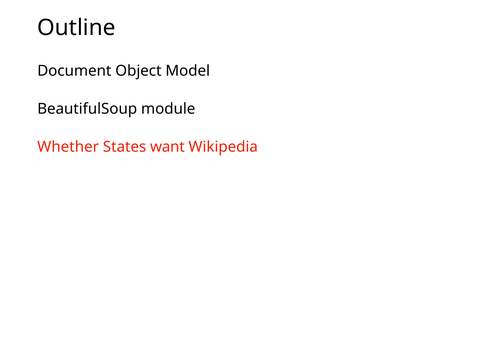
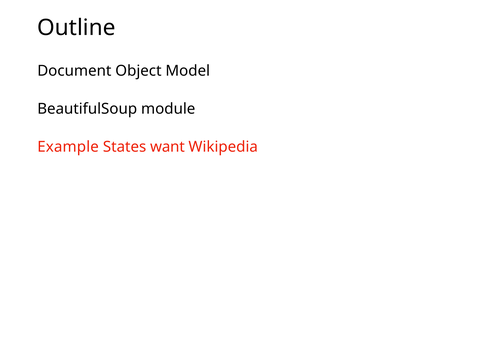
Whether: Whether -> Example (68, 147)
